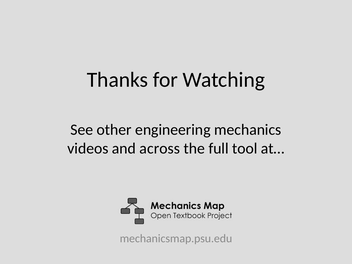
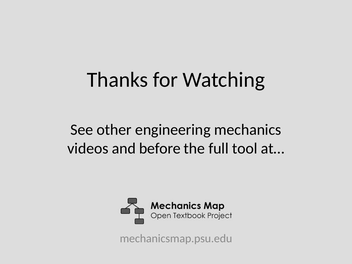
across: across -> before (160, 148)
